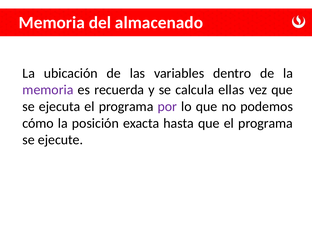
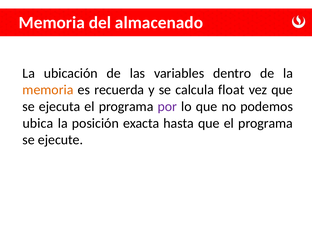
memoria colour: purple -> orange (48, 90)
ellas: ellas -> float (231, 90)
cómo: cómo -> ubica (38, 123)
